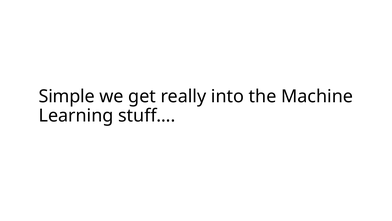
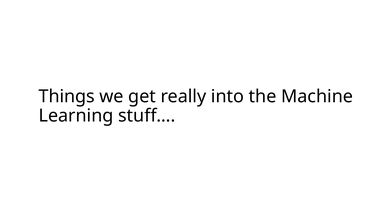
Simple: Simple -> Things (67, 96)
